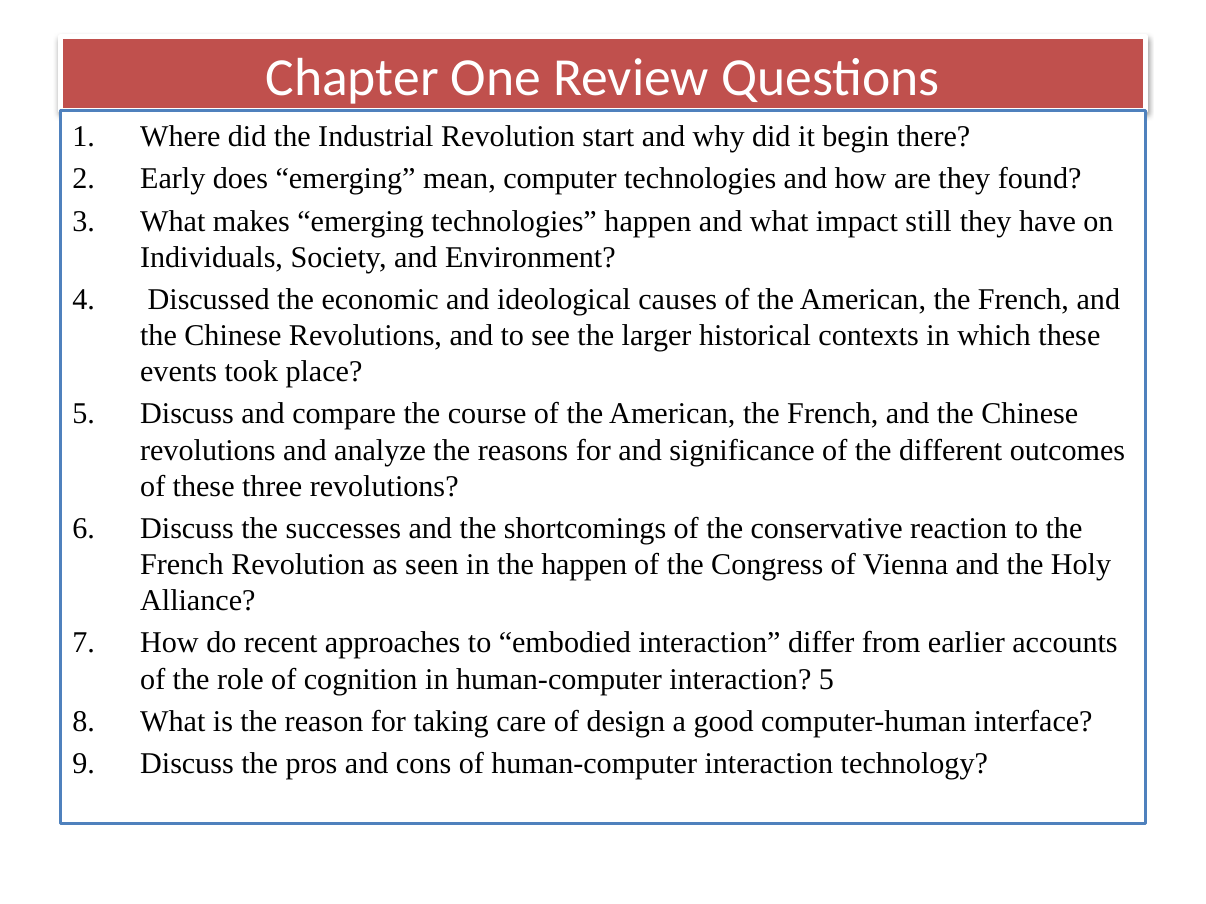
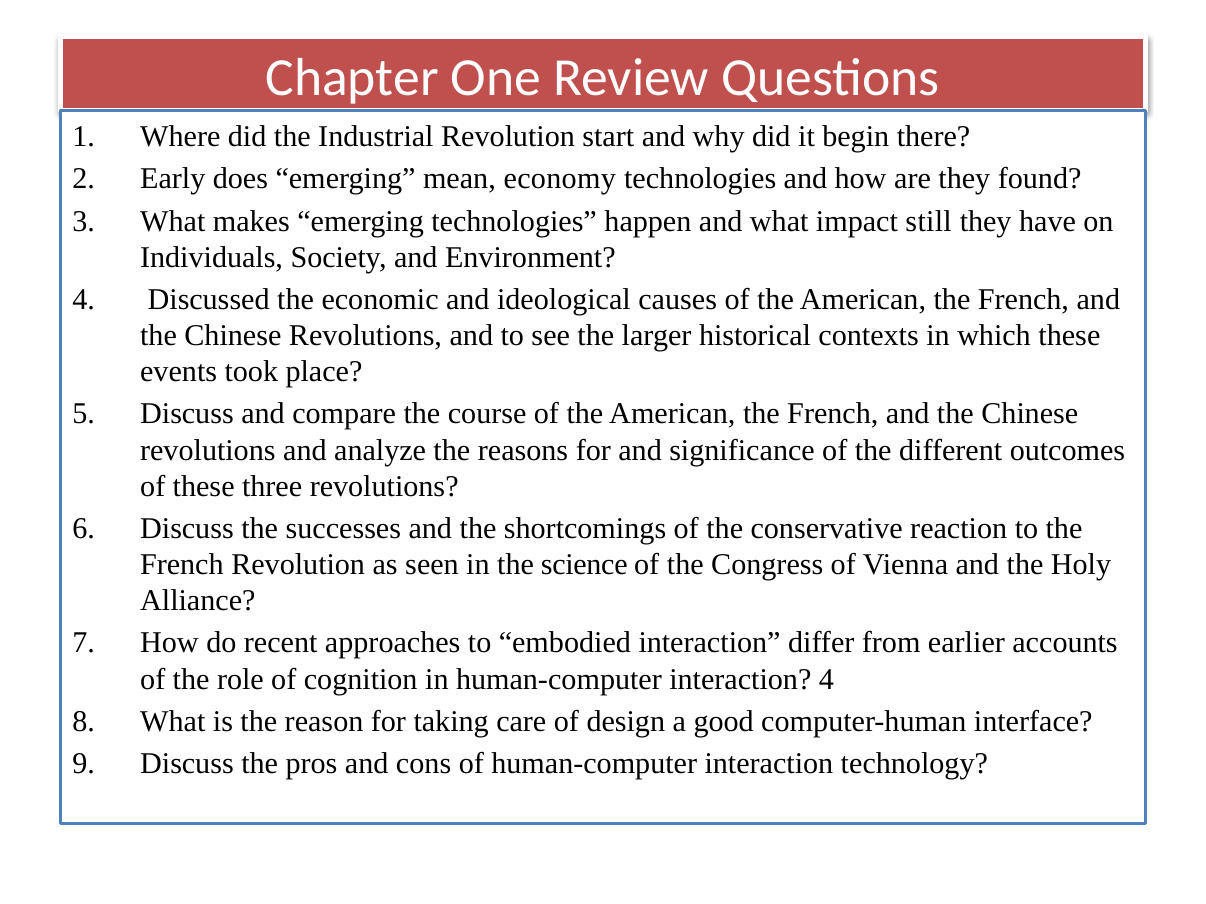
computer: computer -> economy (560, 179)
the happen: happen -> science (584, 565)
interaction 5: 5 -> 4 (826, 679)
